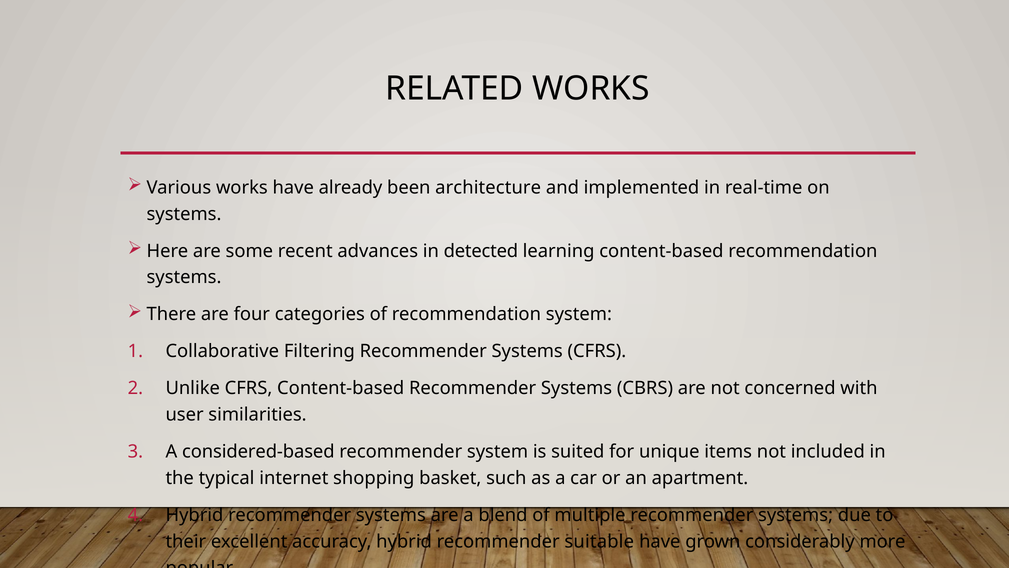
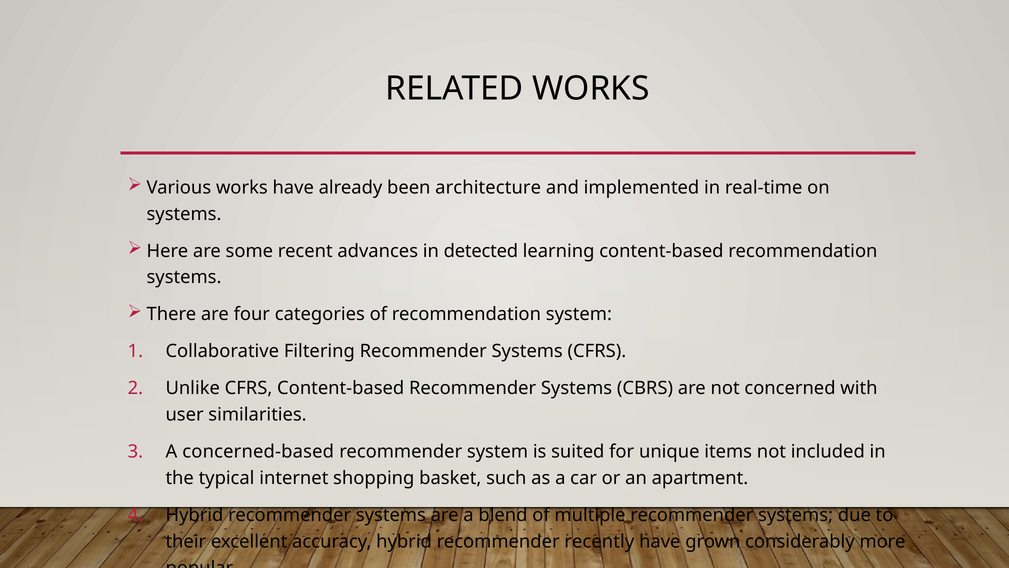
considered-based: considered-based -> concerned-based (258, 452)
suitable: suitable -> recently (599, 541)
